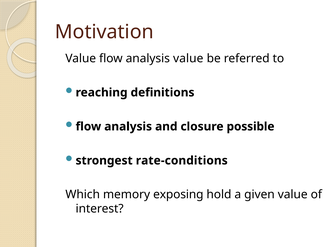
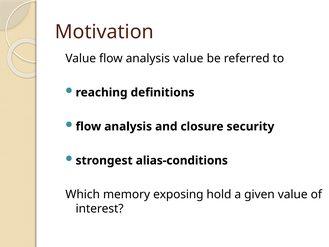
possible: possible -> security (250, 126)
rate-conditions: rate-conditions -> alias-conditions (182, 160)
